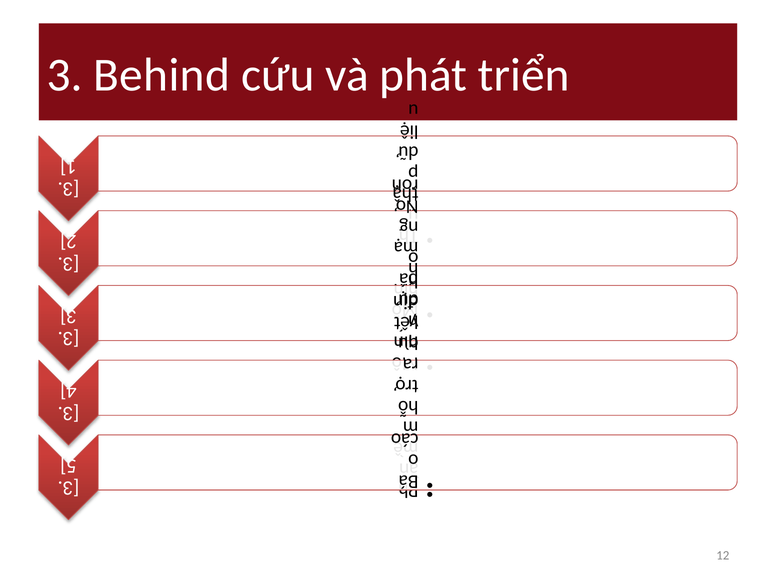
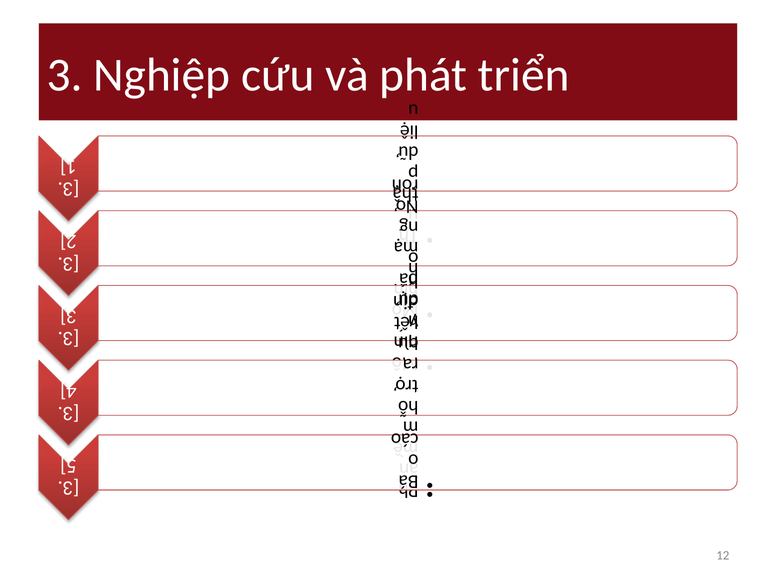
Behind: Behind -> Nghiệp (162, 75)
